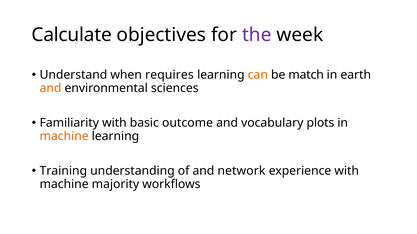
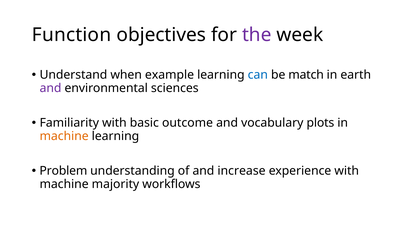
Calculate: Calculate -> Function (72, 35)
requires: requires -> example (170, 75)
can colour: orange -> blue (258, 75)
and colour: orange -> purple (51, 88)
Training: Training -> Problem (63, 171)
network: network -> increase (241, 171)
